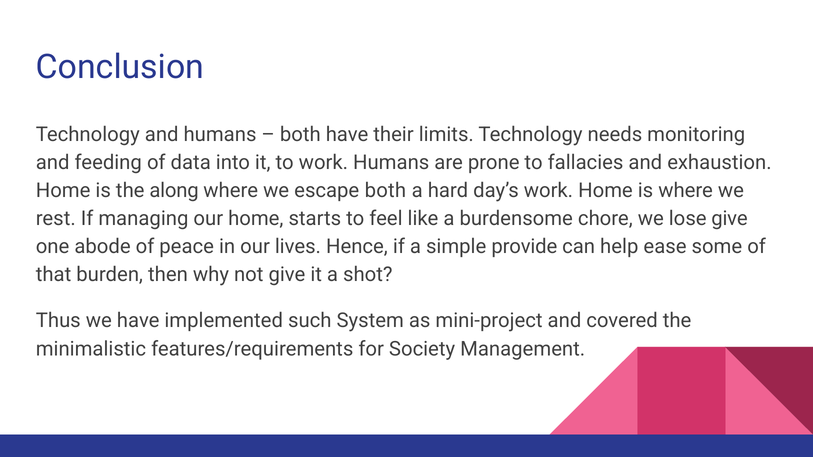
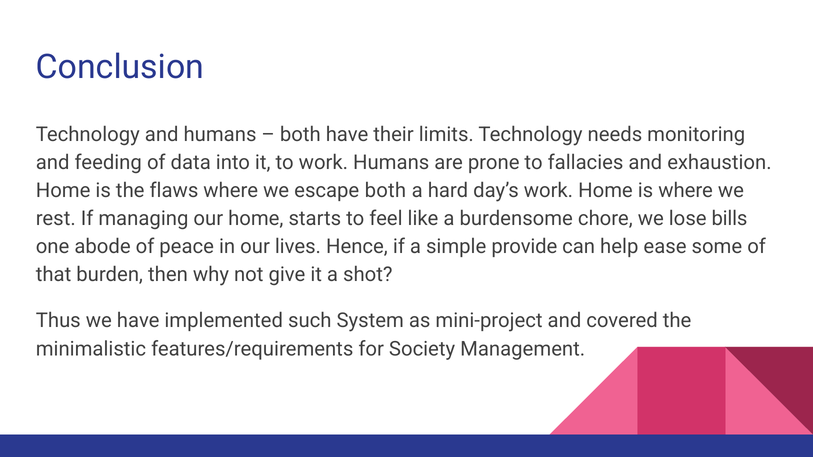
along: along -> flaws (174, 191)
lose give: give -> bills (729, 219)
